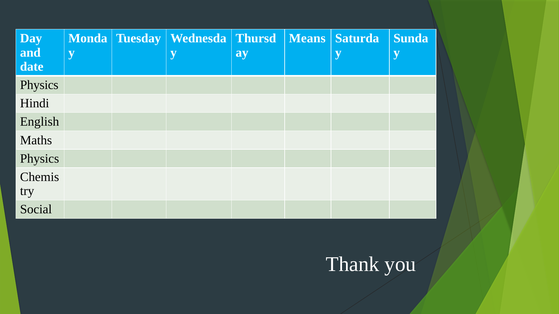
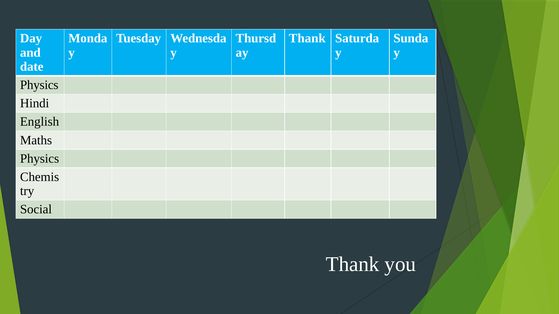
Means: Means -> Thank (307, 38)
